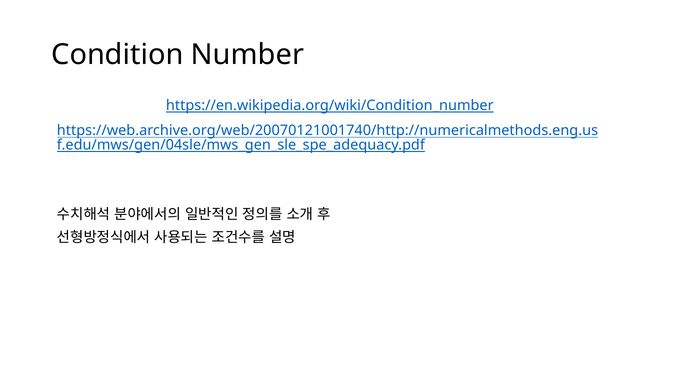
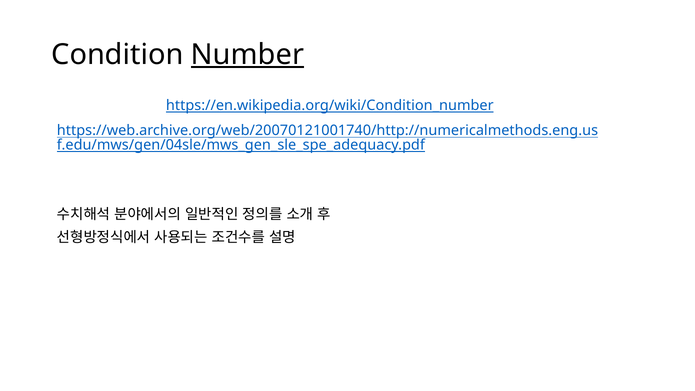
Number underline: none -> present (247, 55)
